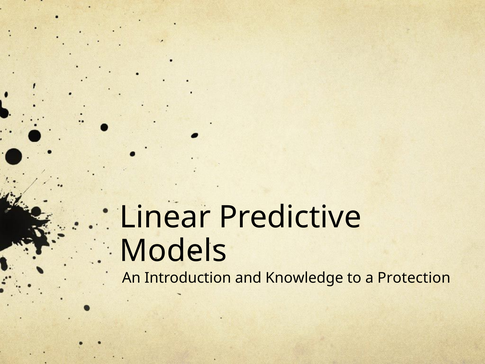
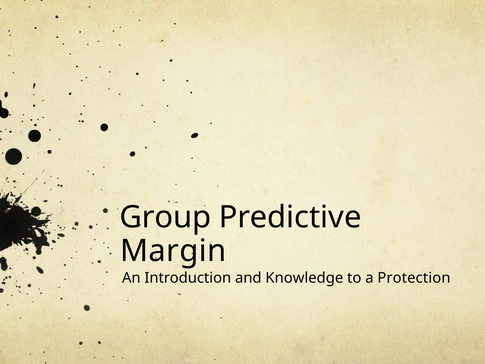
Linear: Linear -> Group (165, 217)
Models: Models -> Margin (173, 251)
